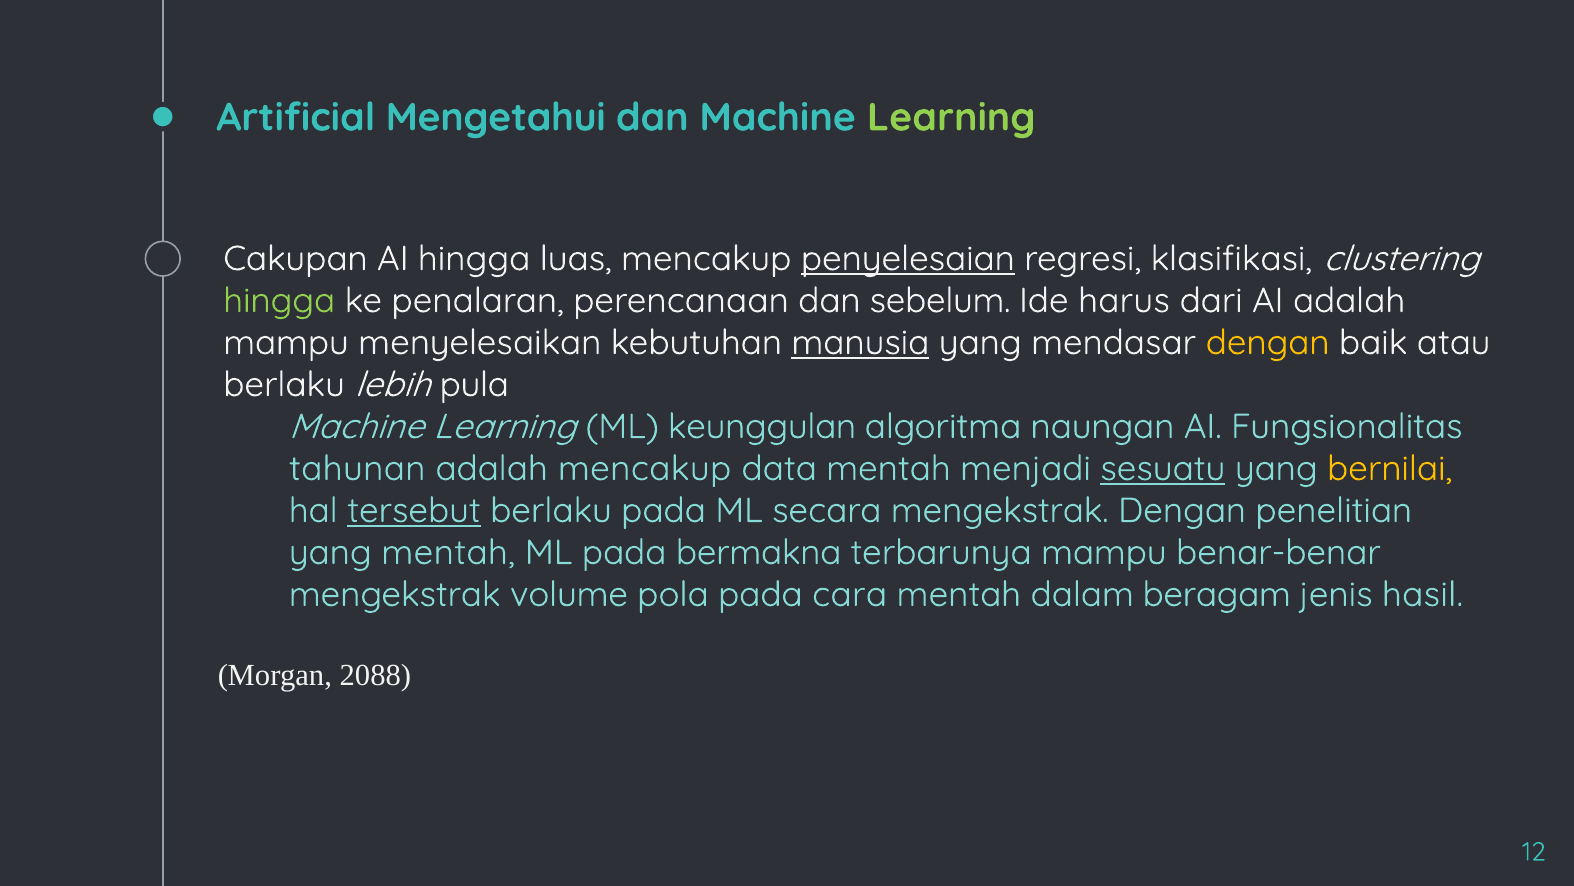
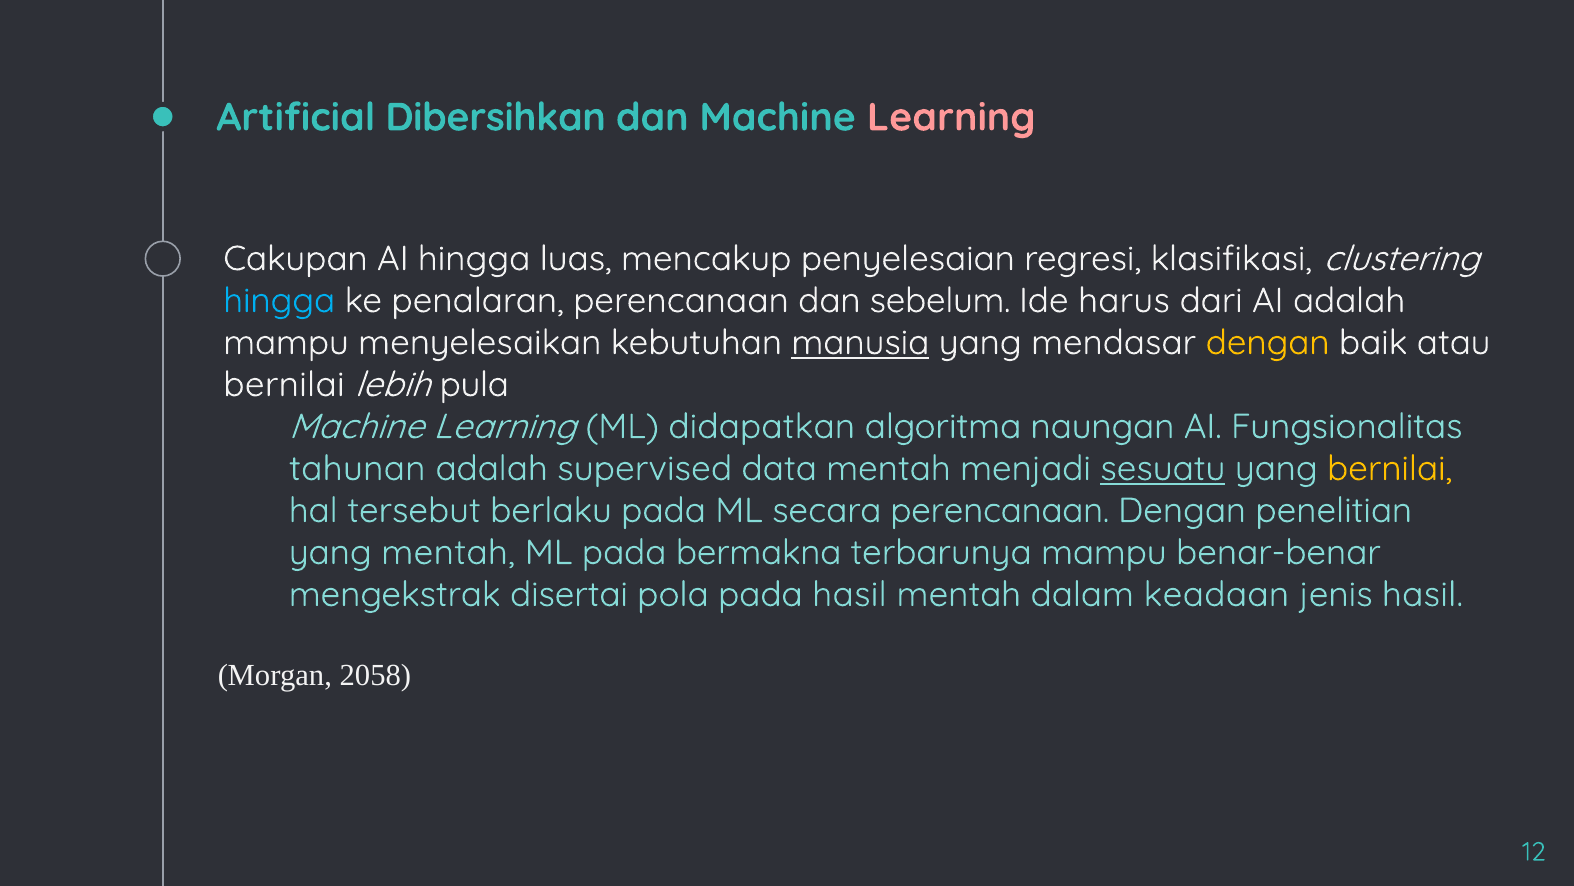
Mengetahui: Mengetahui -> Dibersihkan (496, 117)
Learning colour: light green -> pink (951, 117)
penyelesaian underline: present -> none (908, 258)
hingga colour: light green -> light blue (279, 300)
berlaku: berlaku -> bernilai (284, 384)
keunggulan: keunggulan -> didapatkan (762, 426)
adalah mencakup: mencakup -> supervised (645, 468)
tersebut underline: present -> none (414, 510)
secara mengekstrak: mengekstrak -> perencanaan (1000, 510)
volume: volume -> disertai (569, 594)
pada cara: cara -> hasil (850, 594)
beragam: beragam -> keadaan (1216, 594)
2088: 2088 -> 2058 (375, 675)
